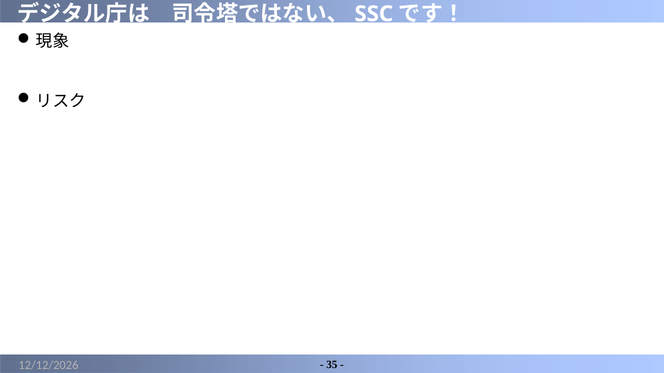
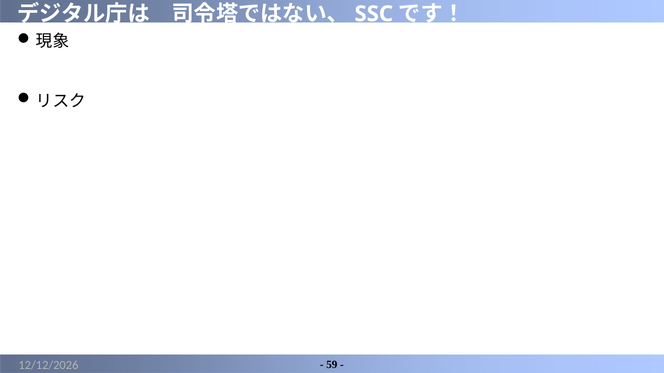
35: 35 -> 59 (332, 365)
